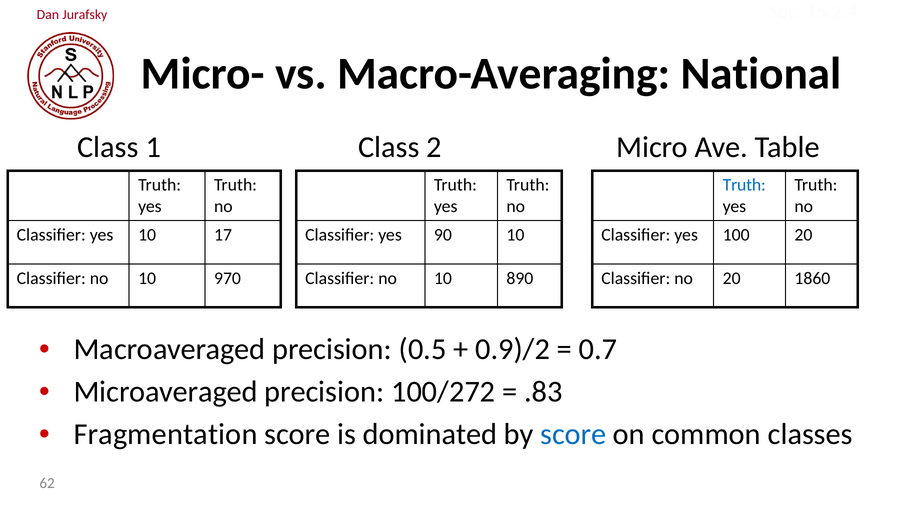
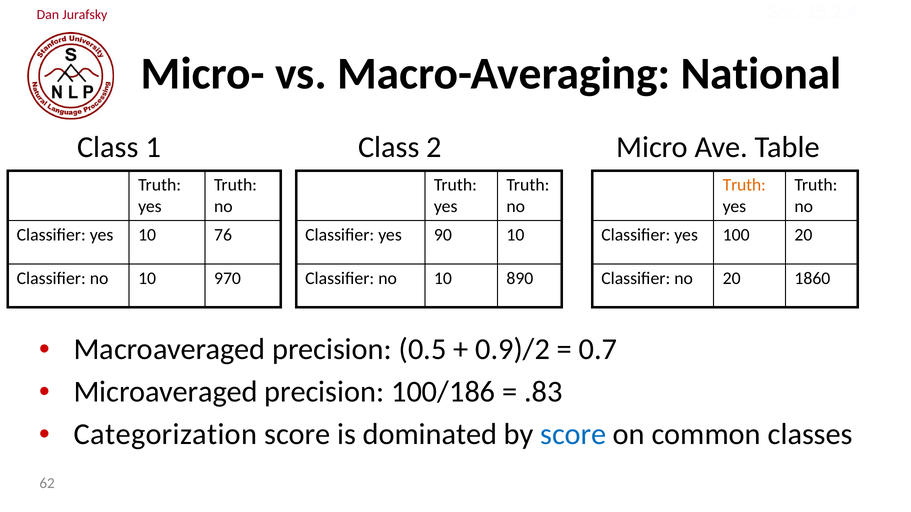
Truth colour: blue -> orange (744, 185)
17: 17 -> 76 (223, 235)
100/272: 100/272 -> 100/186 (443, 392)
Fragmentation: Fragmentation -> Categorization (166, 434)
